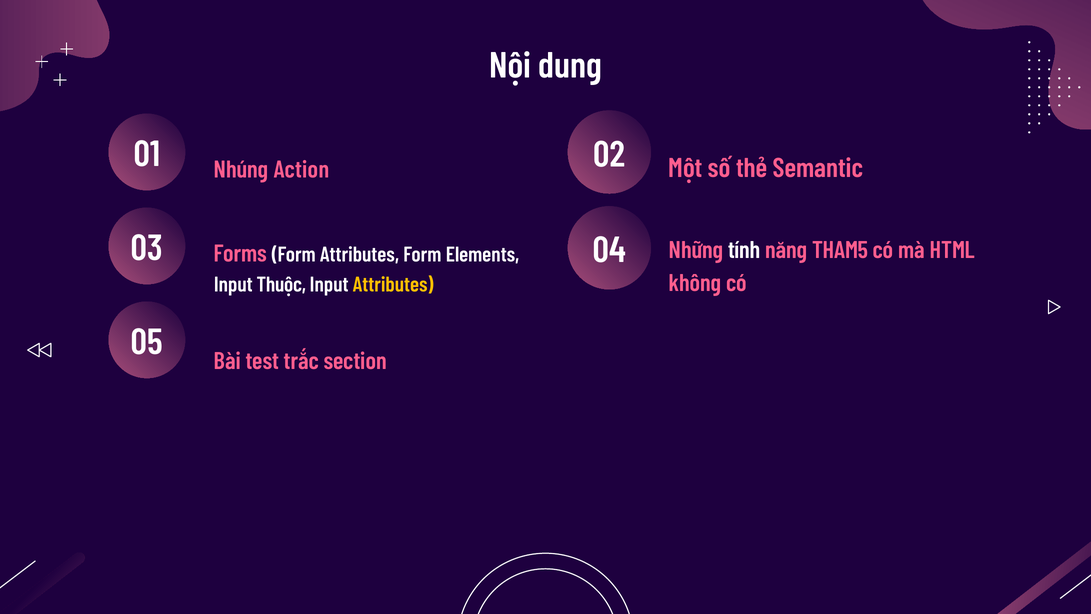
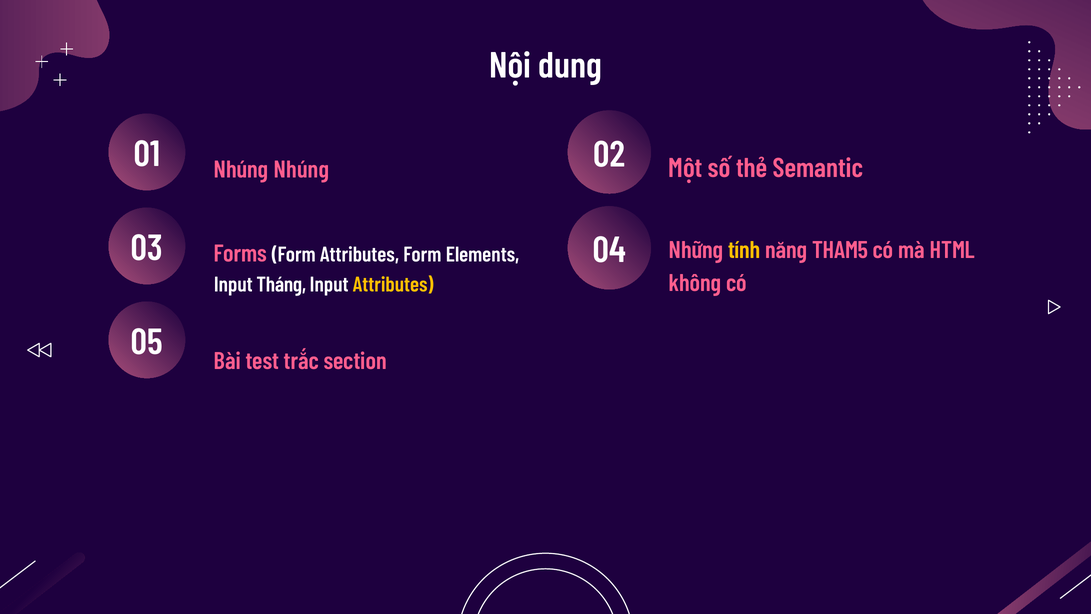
Action: Action -> Nhúng (301, 170)
tính colour: white -> yellow (744, 250)
Thuộc: Thuộc -> Tháng (281, 285)
